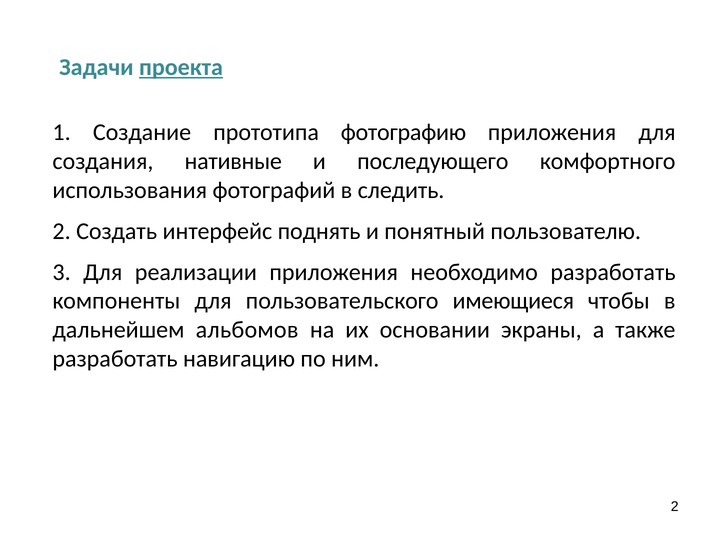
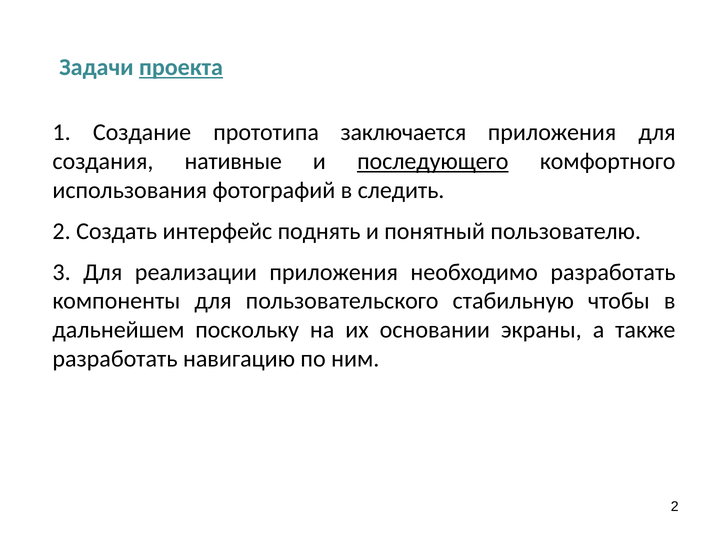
фотографию: фотографию -> заключается (403, 132)
последующего underline: none -> present (433, 161)
имеющиеся: имеющиеся -> стабильную (513, 301)
альбомов: альбомов -> поскольку (247, 330)
